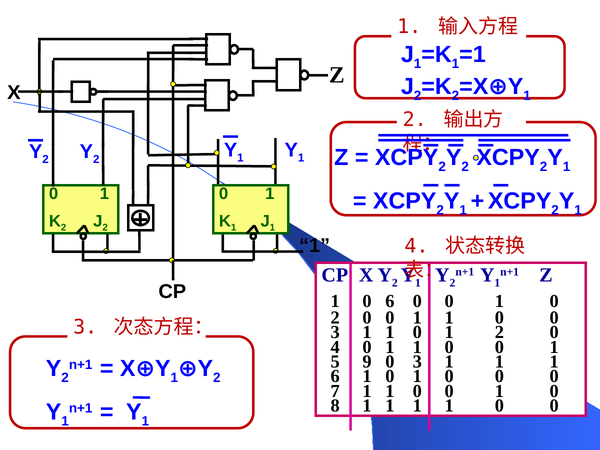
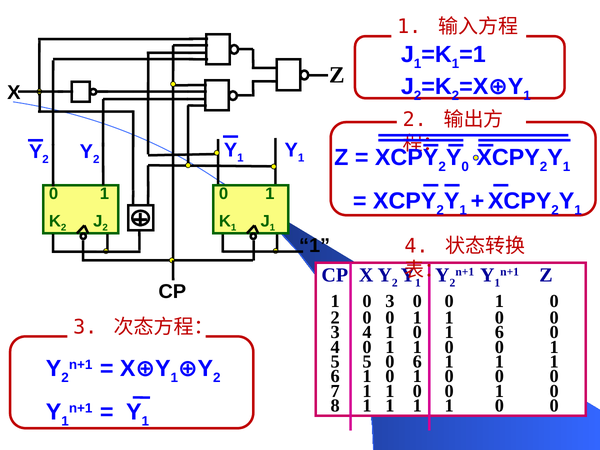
2: 2 -> 0 (465, 167)
1 0 6: 6 -> 3 (390, 301)
1: 1 -> 4 (367, 332)
0 1 2: 2 -> 6 (499, 332)
5 9: 9 -> 5 (367, 362)
3: 3 -> 6 (417, 362)
